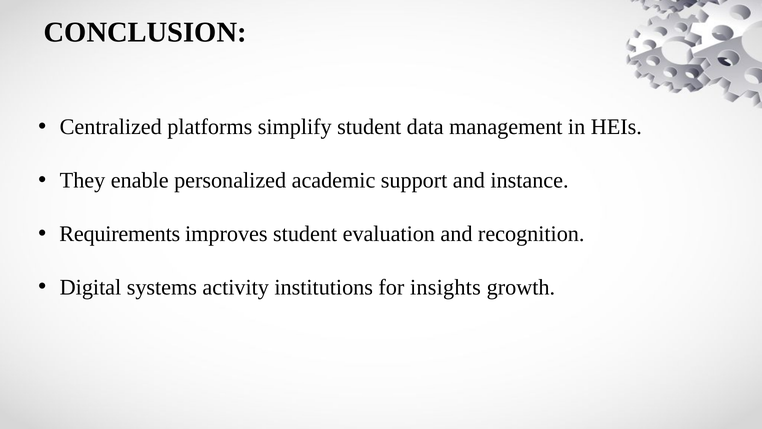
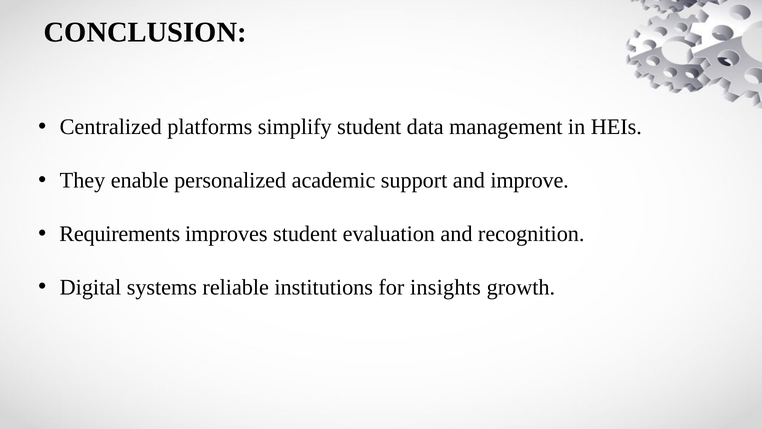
instance: instance -> improve (530, 180)
activity: activity -> reliable (236, 287)
